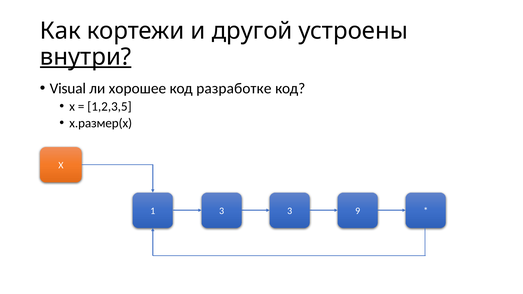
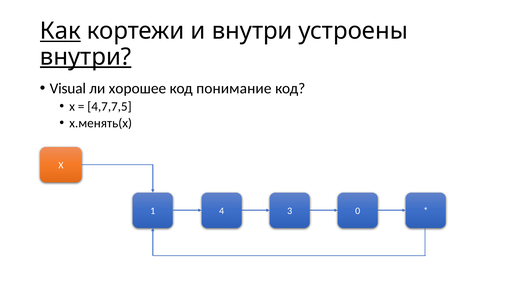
Как underline: none -> present (60, 31)
и другой: другой -> внутри (252, 31)
разработке: разработке -> понимание (234, 88)
1,2,3,5: 1,2,3,5 -> 4,7,7,5 (109, 106)
x.размер(x: x.размер(x -> x.менять(x (101, 123)
1 3: 3 -> 4 (222, 211)
9: 9 -> 0 (358, 211)
